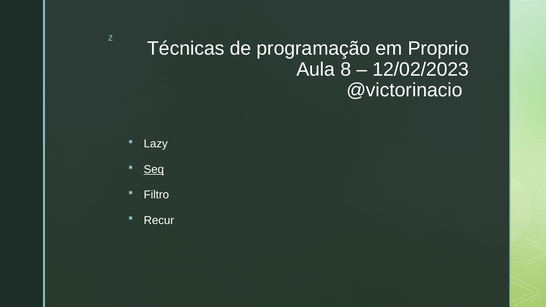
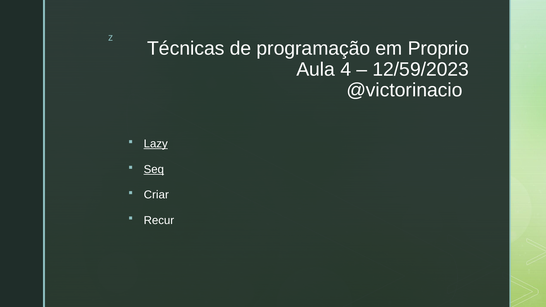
8: 8 -> 4 (346, 69)
12/02/2023: 12/02/2023 -> 12/59/2023 (421, 69)
Lazy underline: none -> present (156, 144)
Filtro: Filtro -> Criar (156, 195)
